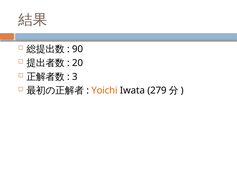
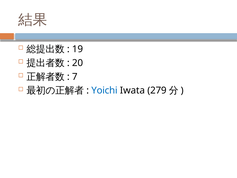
90: 90 -> 19 (78, 49)
3: 3 -> 7 (75, 77)
Yoichi colour: orange -> blue (104, 90)
